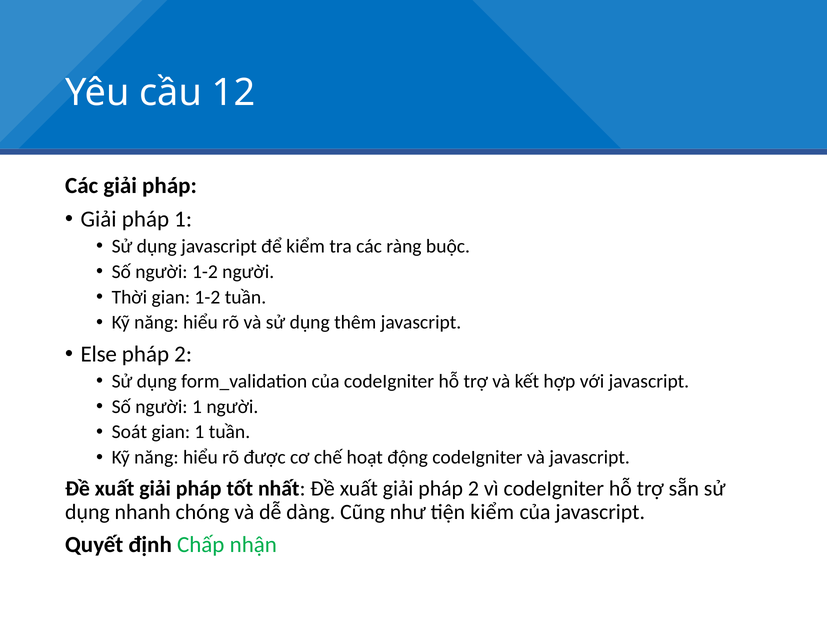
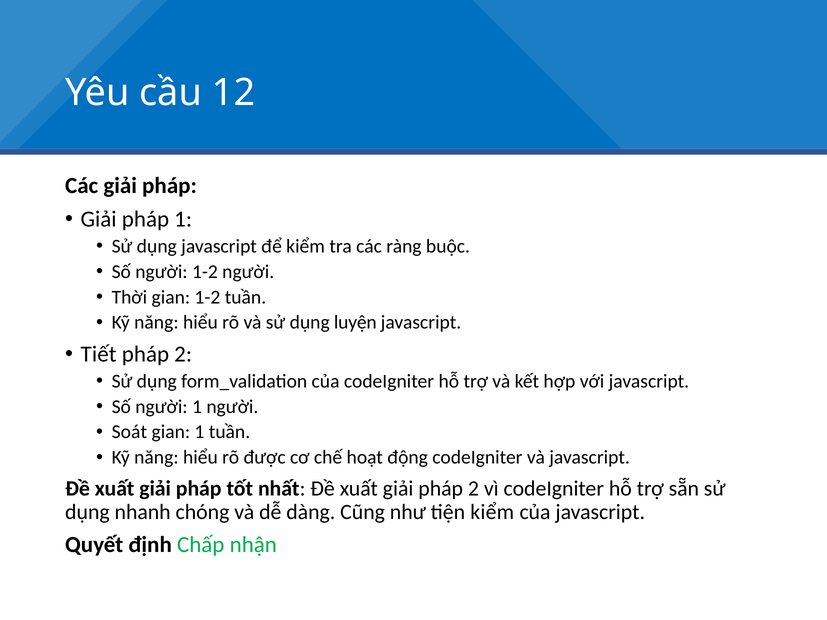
thêm: thêm -> luyện (355, 323)
Else: Else -> Tiết (99, 354)
